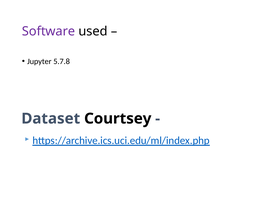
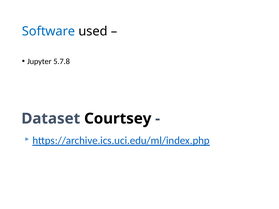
Software colour: purple -> blue (49, 31)
